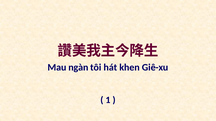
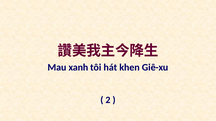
ngàn: ngàn -> xanh (78, 68)
1: 1 -> 2 (108, 100)
